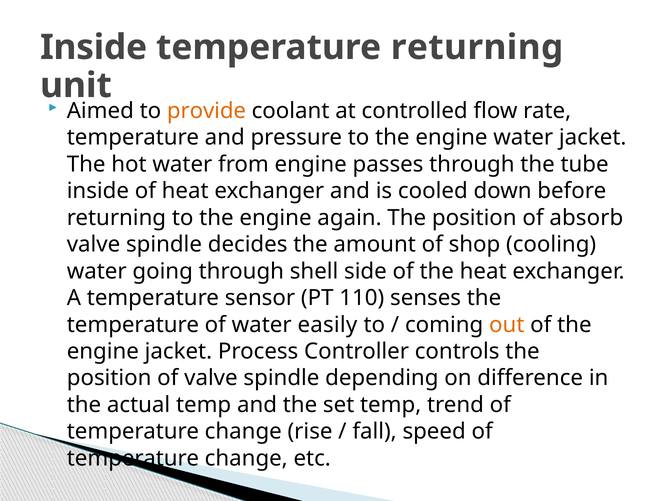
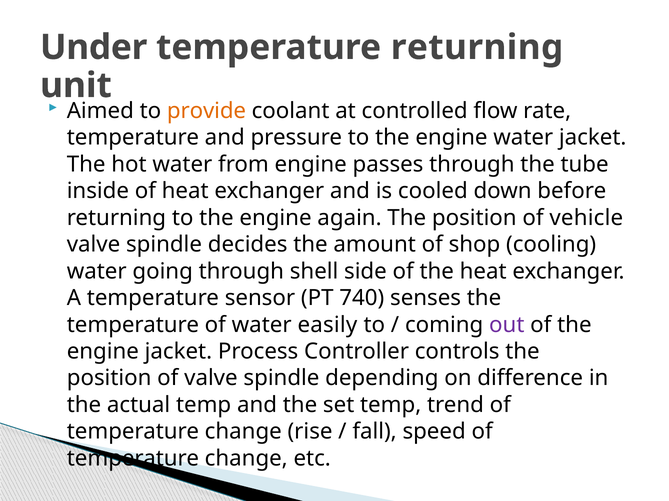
Inside: Inside -> Under (94, 47)
absorb: absorb -> vehicle (586, 218)
110: 110 -> 740 (362, 298)
out colour: orange -> purple (507, 325)
